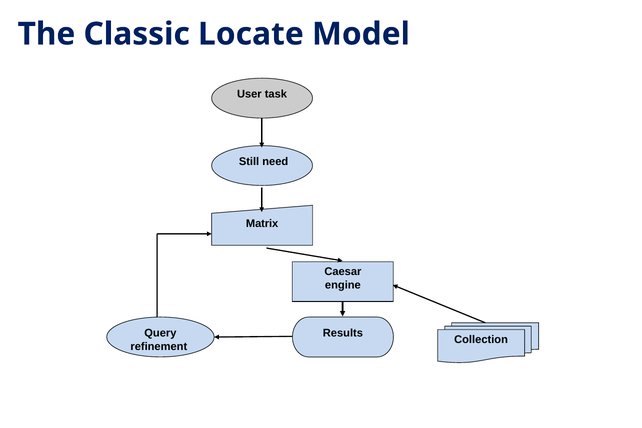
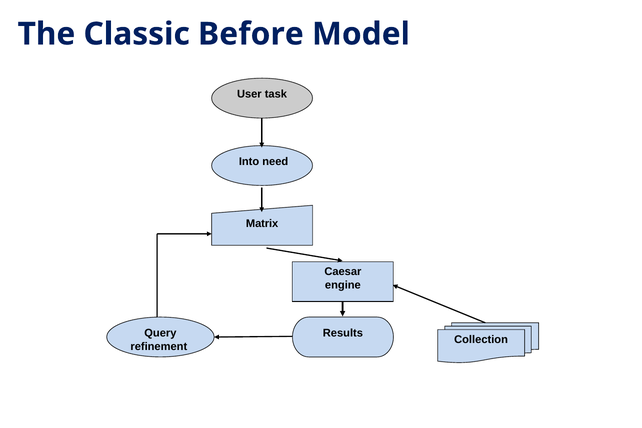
Locate: Locate -> Before (251, 34)
Still: Still -> Into (249, 162)
